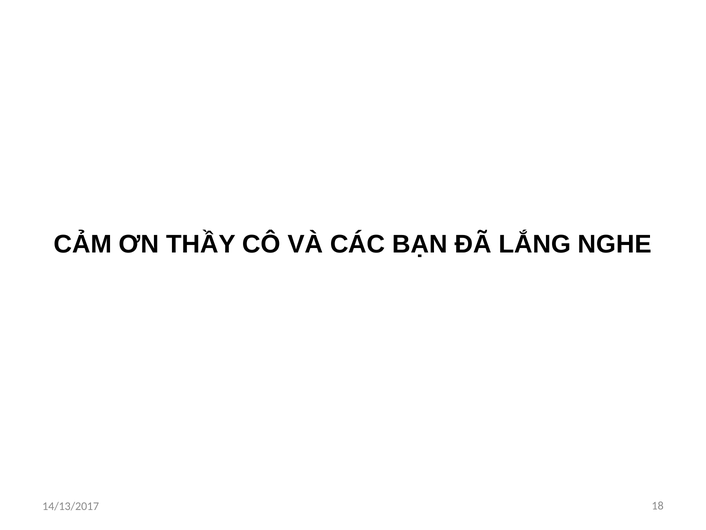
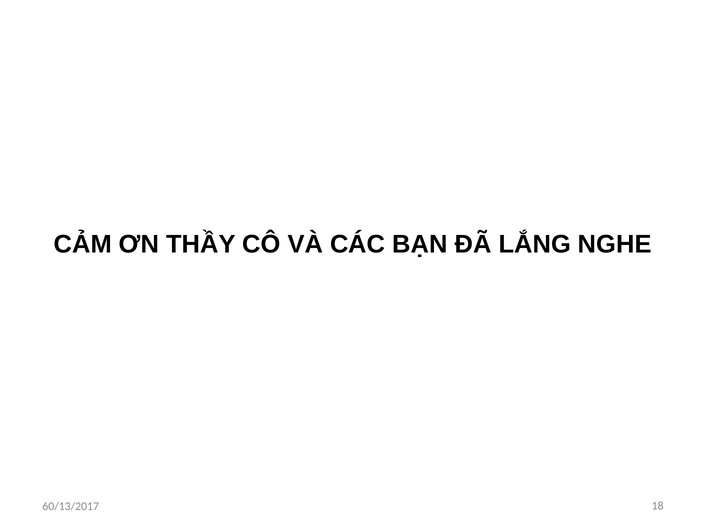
14/13/2017: 14/13/2017 -> 60/13/2017 (71, 506)
